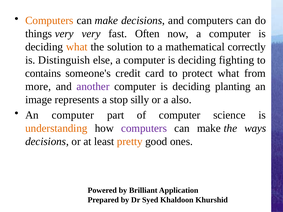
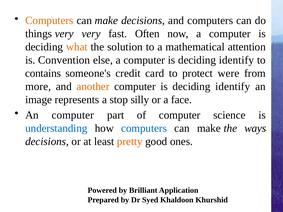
correctly: correctly -> attention (247, 47)
Distinguish: Distinguish -> Convention (64, 60)
fighting: fighting -> identify (236, 60)
protect what: what -> were (228, 73)
another colour: purple -> orange (93, 87)
planting: planting -> identify (233, 87)
also: also -> face (181, 100)
understanding colour: orange -> blue (56, 128)
computers colour: purple -> blue (144, 128)
